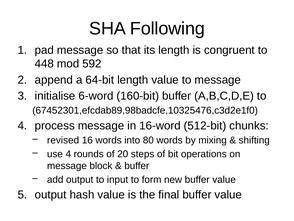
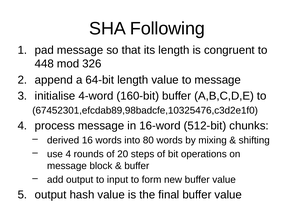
592: 592 -> 326 (92, 64)
6-word: 6-word -> 4-word (96, 96)
revised: revised -> derived (63, 140)
